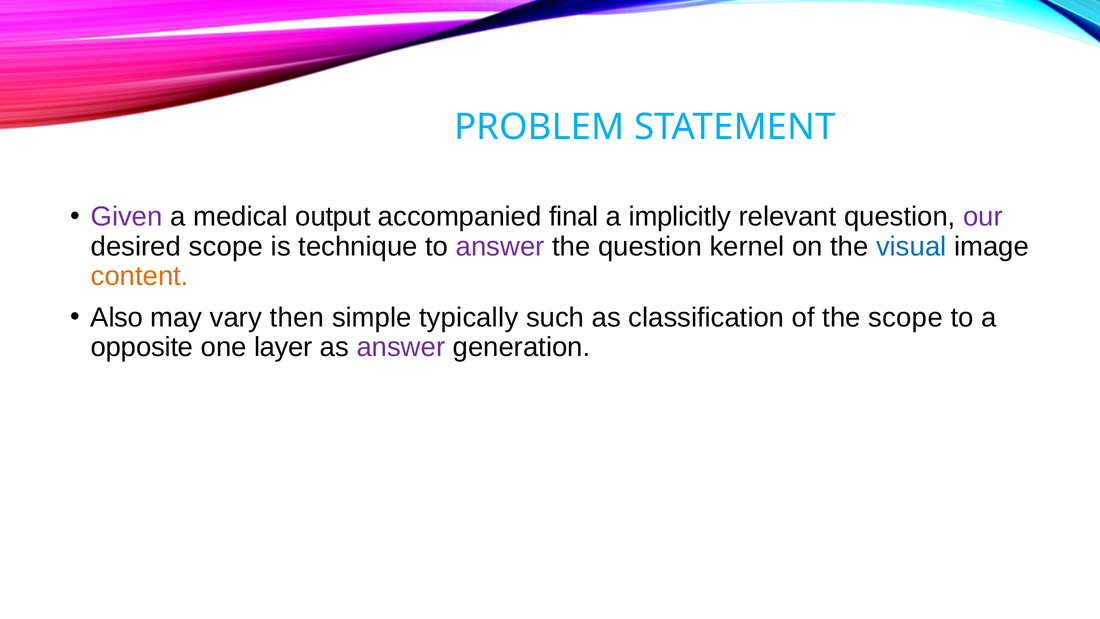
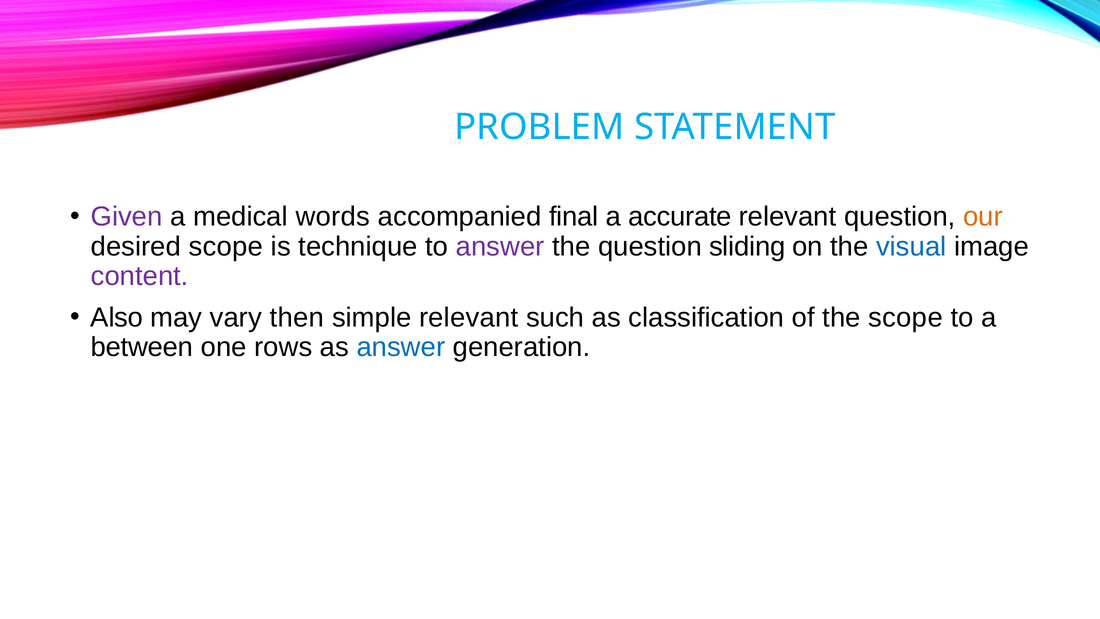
output: output -> words (333, 217)
implicitly: implicitly -> accurate (680, 217)
our colour: purple -> orange (983, 217)
kernel: kernel -> sliding (747, 247)
content colour: orange -> purple (140, 276)
simple typically: typically -> relevant (469, 317)
opposite: opposite -> between (142, 347)
layer: layer -> rows (283, 347)
answer colour: purple -> blue (401, 347)
